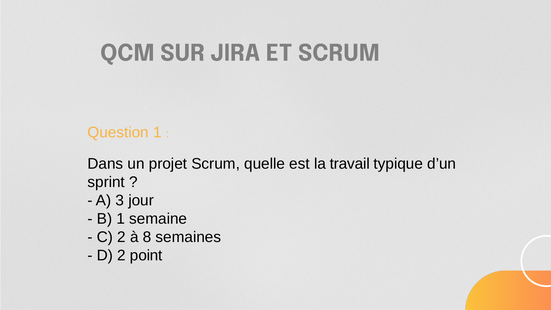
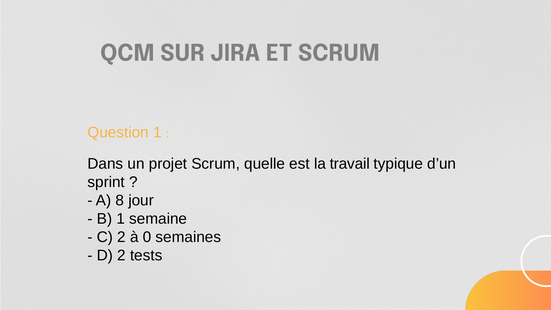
3: 3 -> 8 (120, 200)
8: 8 -> 0 (147, 237)
point: point -> tests (146, 256)
